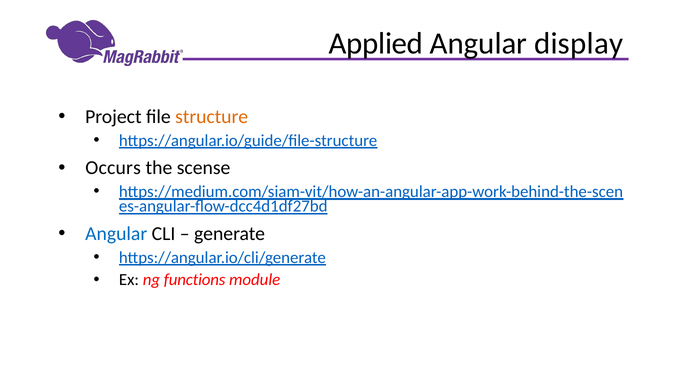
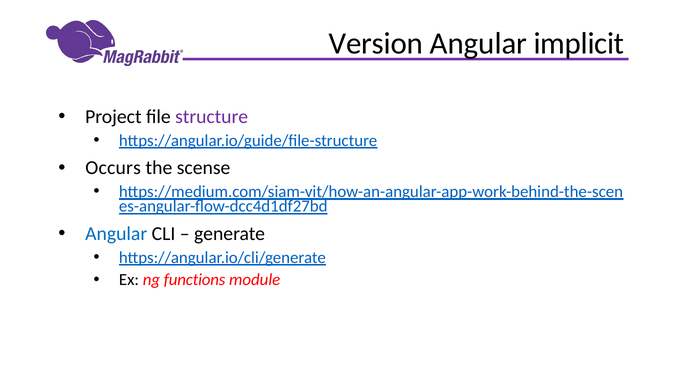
Applied: Applied -> Version (376, 44)
display: display -> implicit (579, 44)
structure colour: orange -> purple (212, 117)
